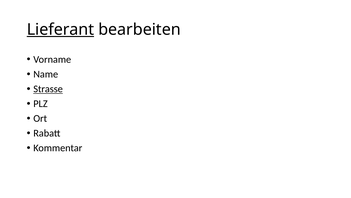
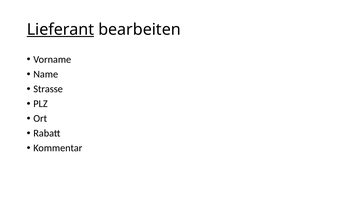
Strasse underline: present -> none (48, 89)
